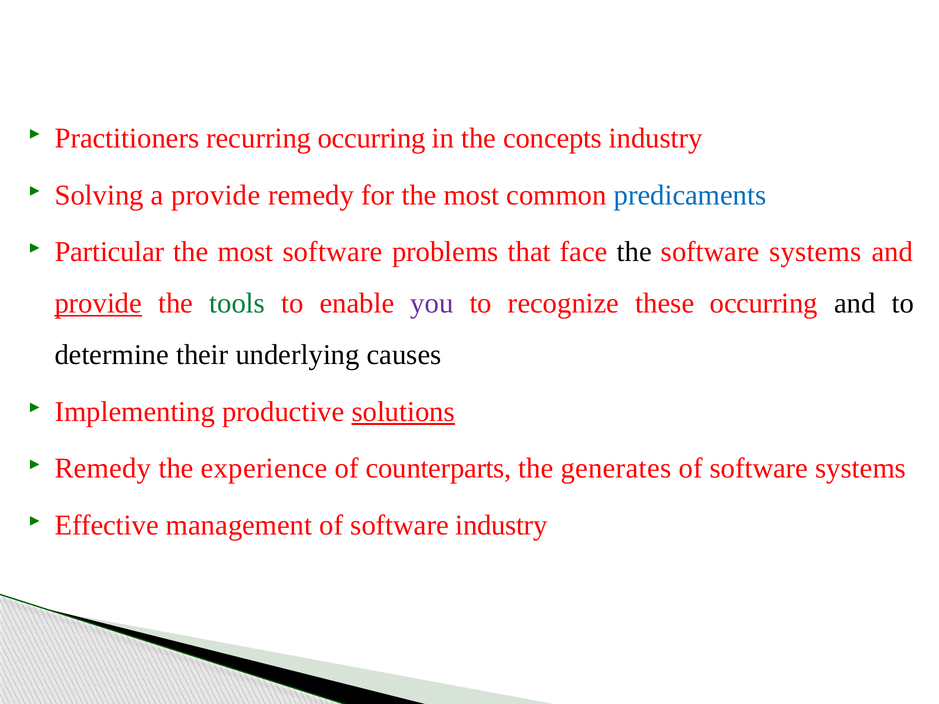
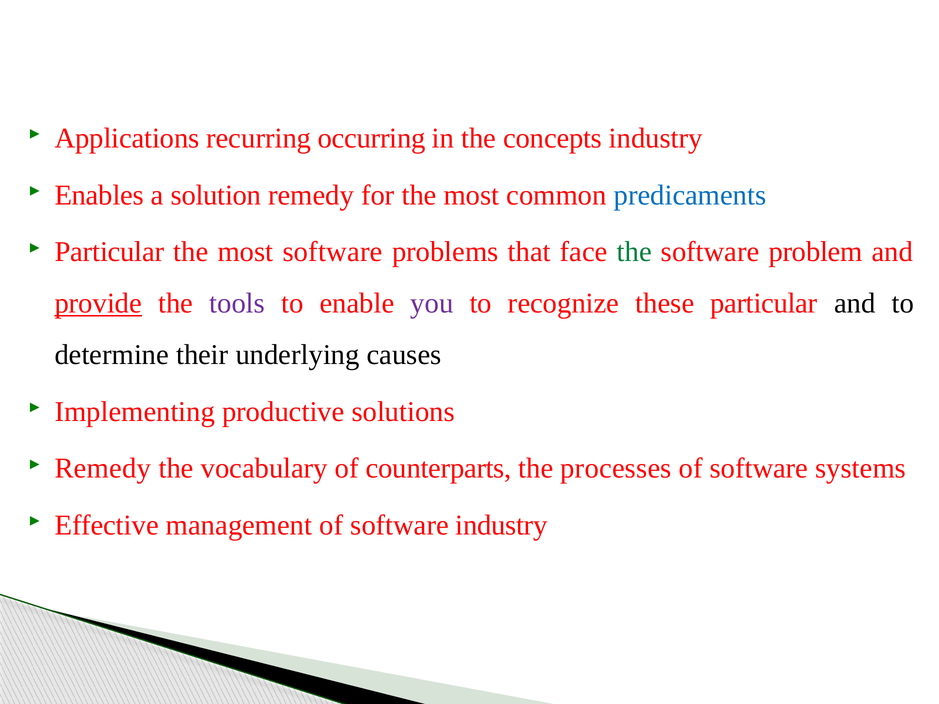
Practitioners: Practitioners -> Applications (127, 138)
Solving: Solving -> Enables (99, 195)
a provide: provide -> solution (216, 195)
the colour: black -> green (634, 252)
systems: systems -> problem (816, 252)
tools colour: green -> purple (237, 303)
these occurring: occurring -> particular (764, 303)
solutions underline: present -> none (403, 412)
experience: experience -> vocabulary (264, 469)
generates: generates -> processes (616, 469)
